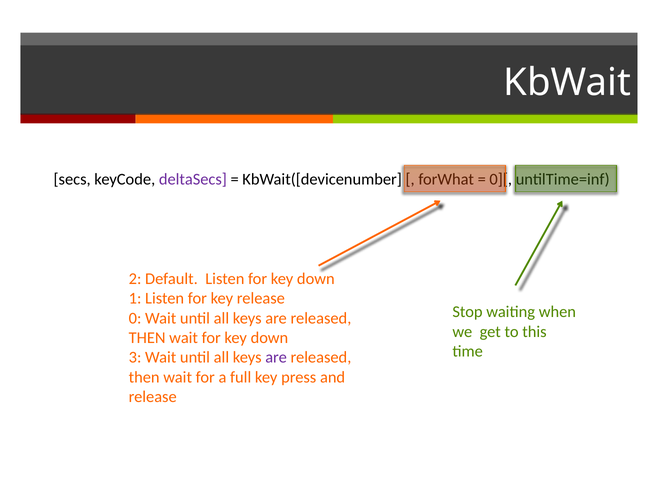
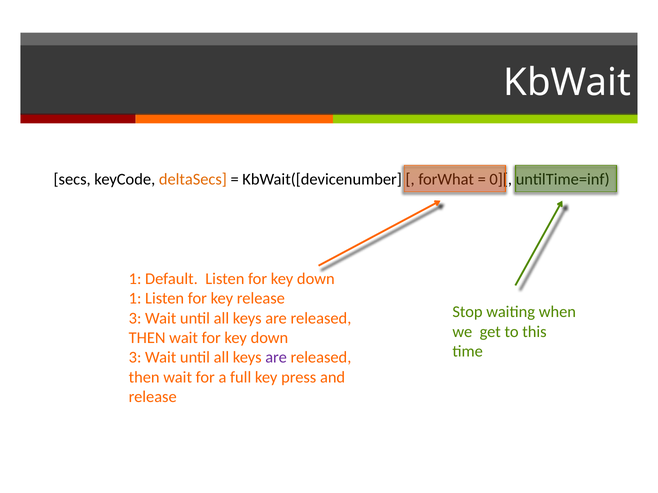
deltaSecs colour: purple -> orange (193, 180)
2: 2 -> 1 (135, 279)
0: 0 -> 3 (135, 318)
